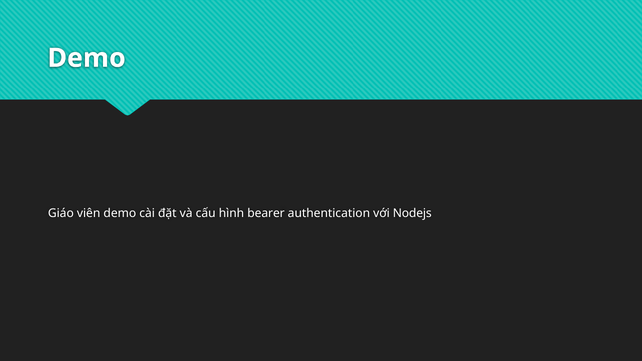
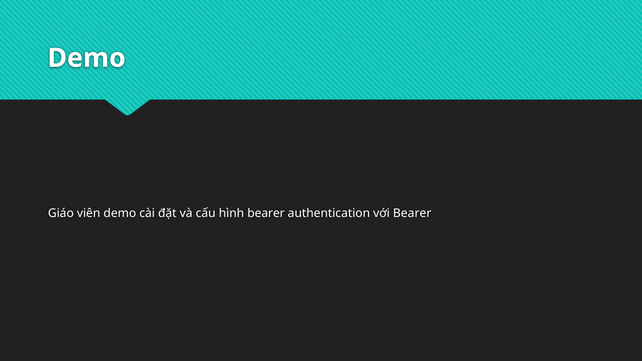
với Nodejs: Nodejs -> Bearer (412, 214)
